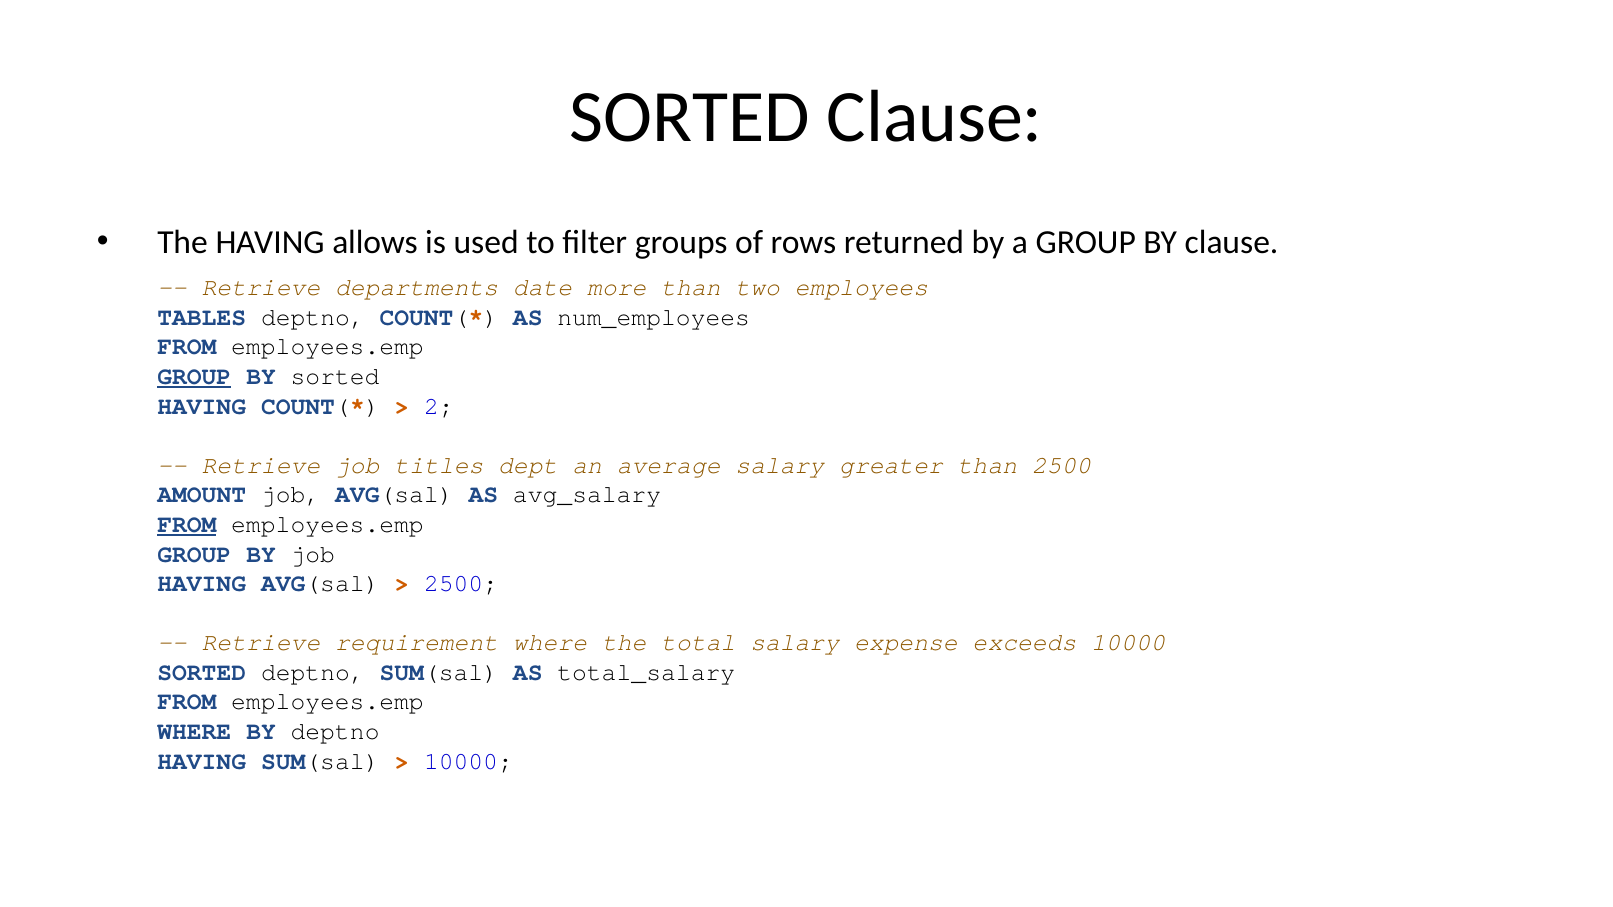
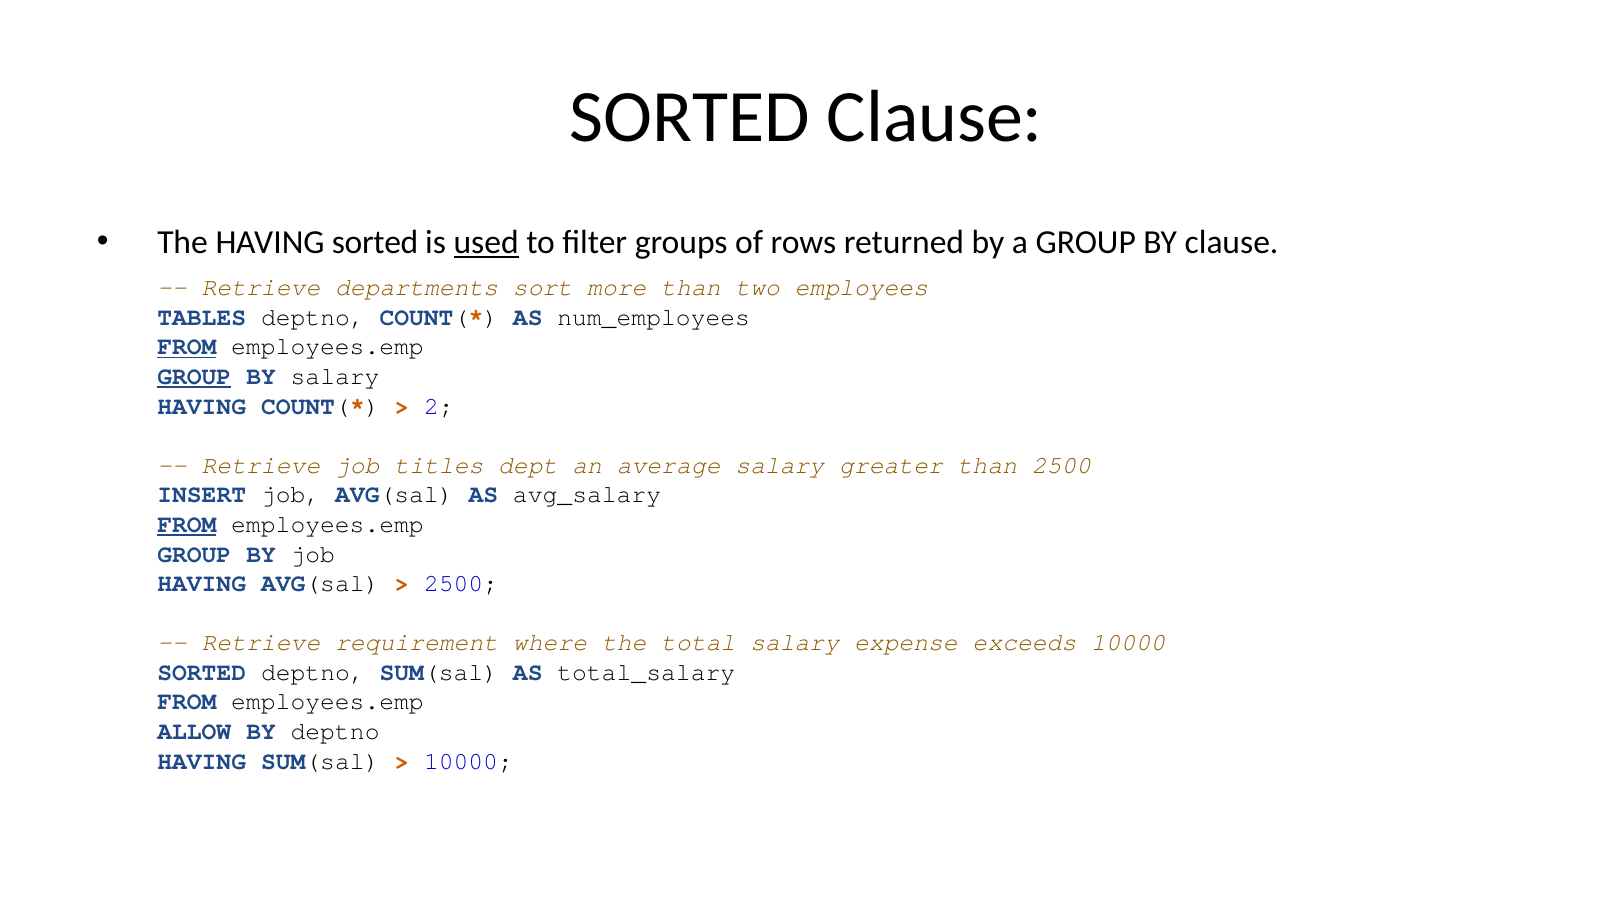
HAVING allows: allows -> sorted (375, 242)
used underline: none -> present (486, 242)
date: date -> sort (543, 288)
FROM underline: none -> present (187, 347)
BY sorted: sorted -> salary (335, 377)
AMOUNT: AMOUNT -> INSERT (202, 495)
WHERE: WHERE -> ALLOW (194, 732)
